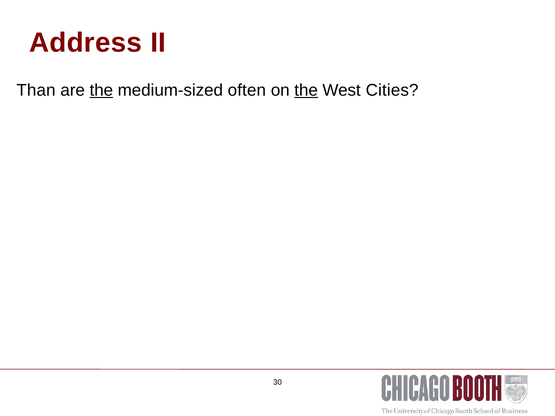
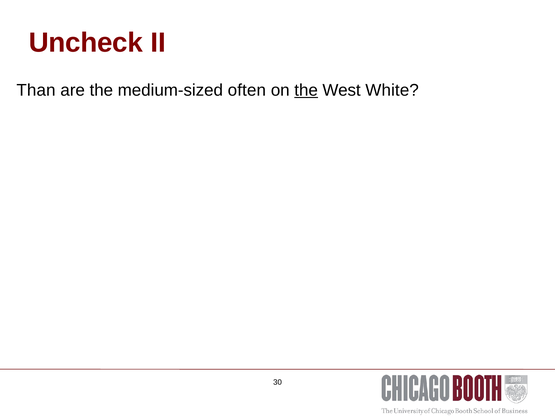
Address: Address -> Uncheck (86, 43)
the underline: present -> none (101, 90)
Cities: Cities -> White (392, 90)
